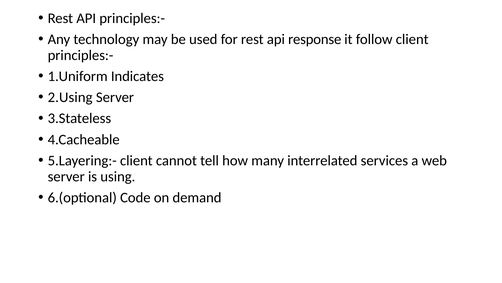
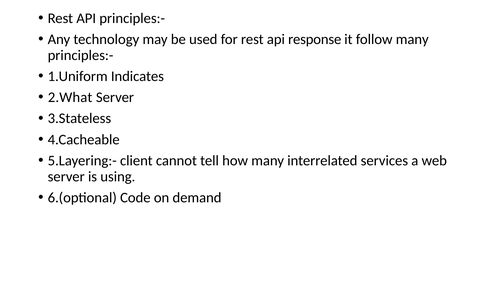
follow client: client -> many (412, 39)
2.Using: 2.Using -> 2.What (70, 97)
